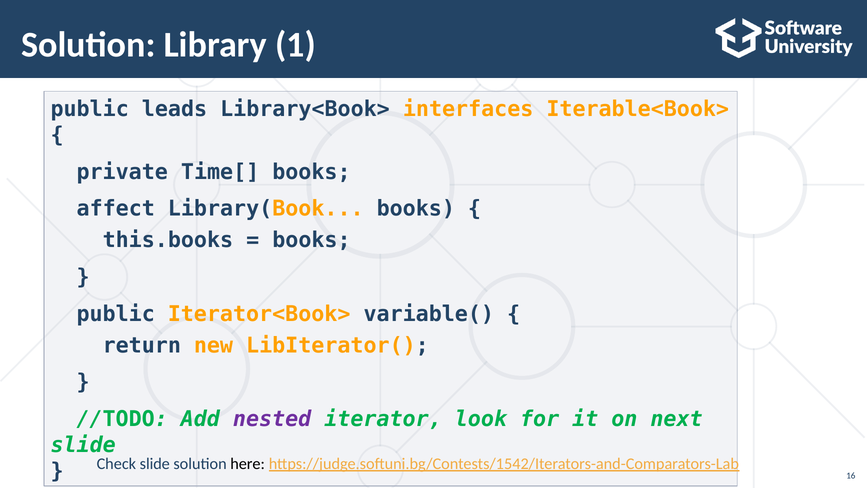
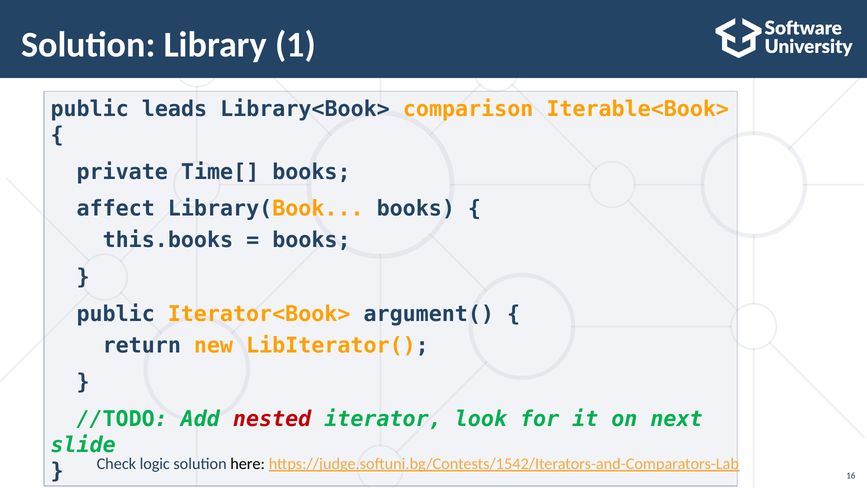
interfaces: interfaces -> comparison (468, 109)
variable(: variable( -> argument( (429, 314)
nested colour: purple -> red (272, 419)
Check slide: slide -> logic (155, 463)
